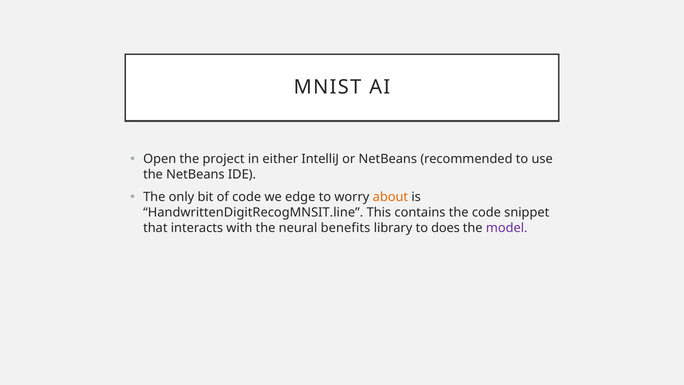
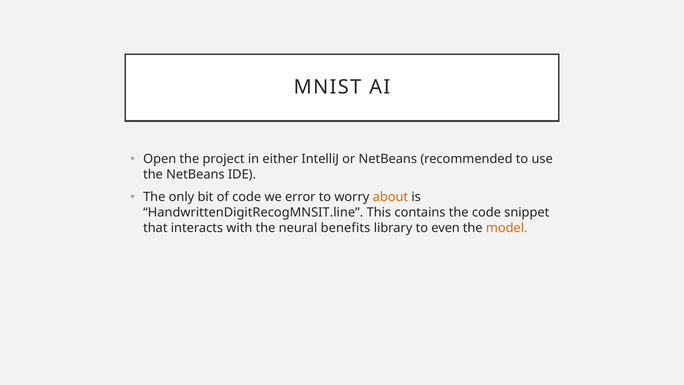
edge: edge -> error (300, 197)
does: does -> even (446, 228)
model colour: purple -> orange (507, 228)
